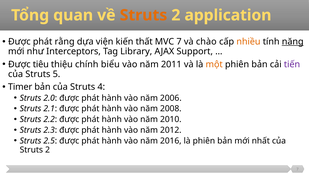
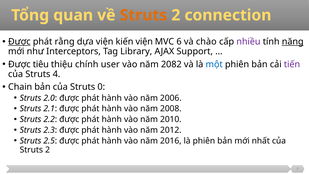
application: application -> connection (228, 15)
Được underline: none -> present (19, 42)
kiến thất: thất -> viện (144, 42)
MVC 7: 7 -> 6 (179, 42)
nhiều colour: orange -> purple (248, 42)
biểu: biểu -> user (110, 64)
2011: 2011 -> 2082 (171, 64)
một colour: orange -> blue (214, 64)
5: 5 -> 4 (57, 74)
Timer: Timer -> Chain (20, 87)
4: 4 -> 0 (101, 87)
